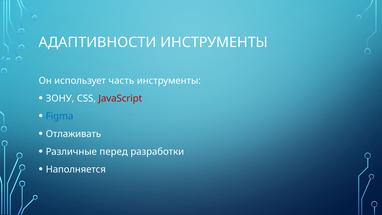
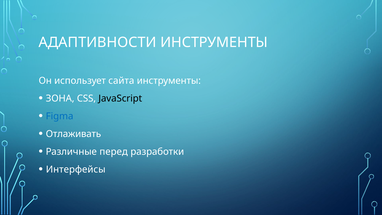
часть: часть -> сайта (121, 81)
ЗОНУ: ЗОНУ -> ЗОНА (60, 98)
JavaScript colour: red -> black (120, 98)
Наполняется: Наполняется -> Интерфейсы (76, 169)
